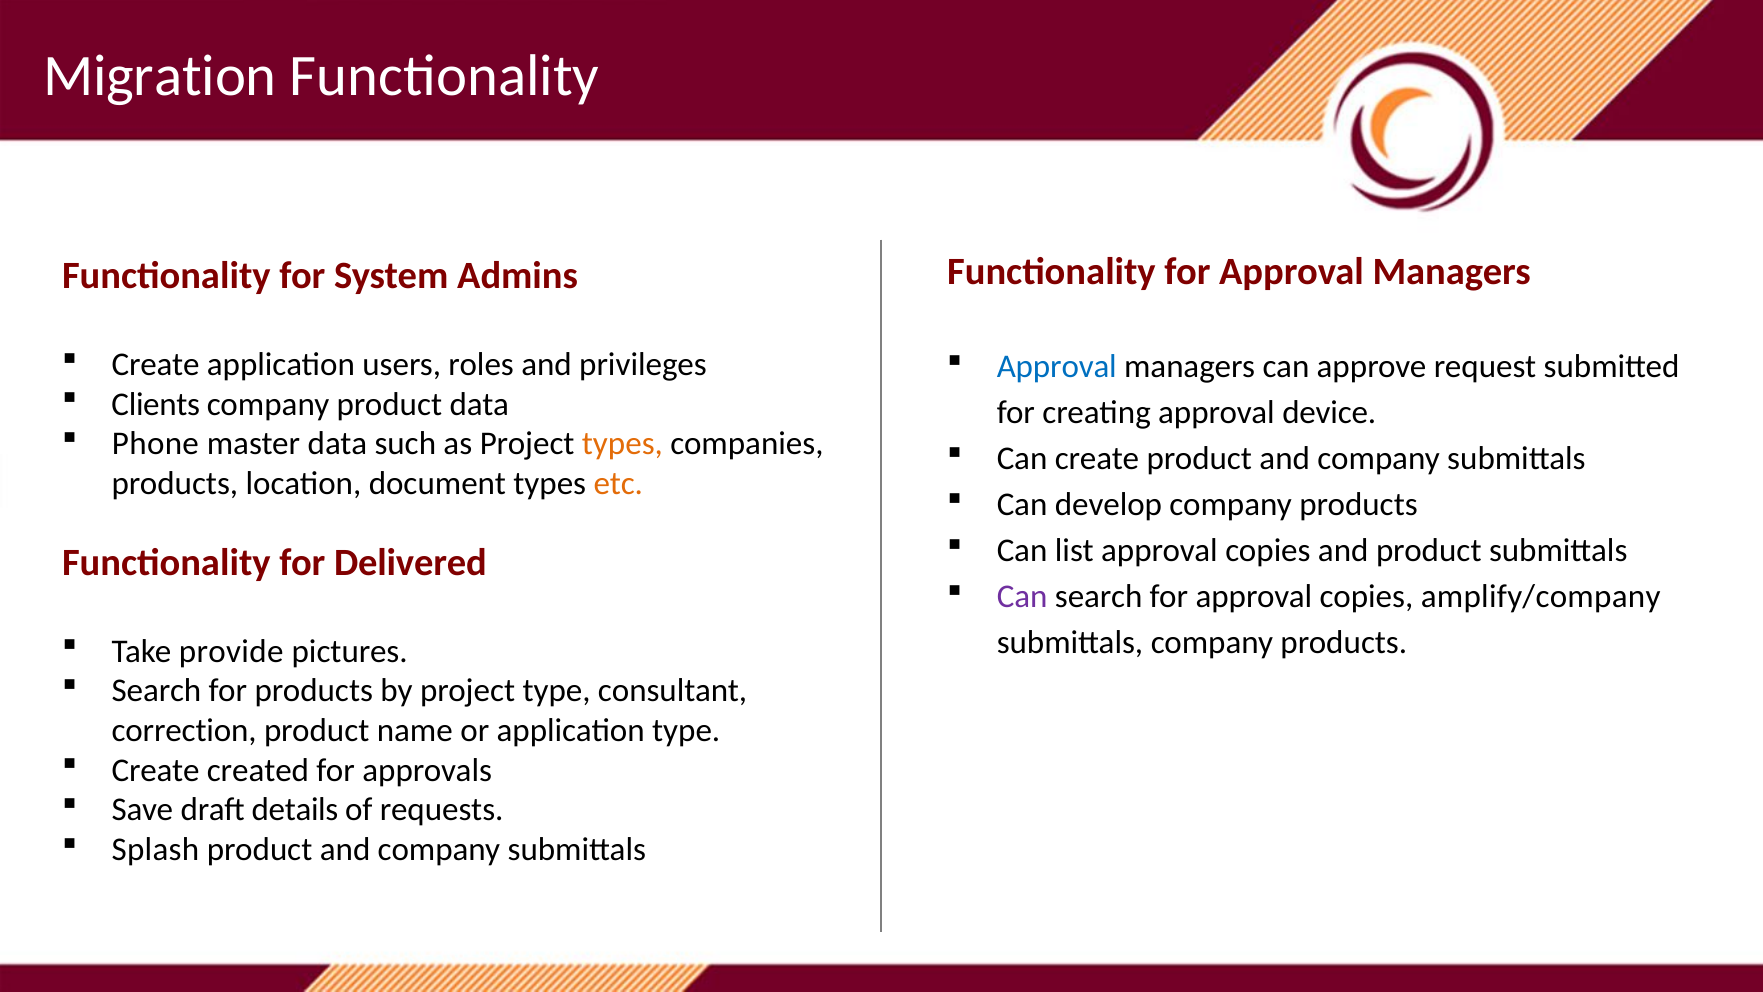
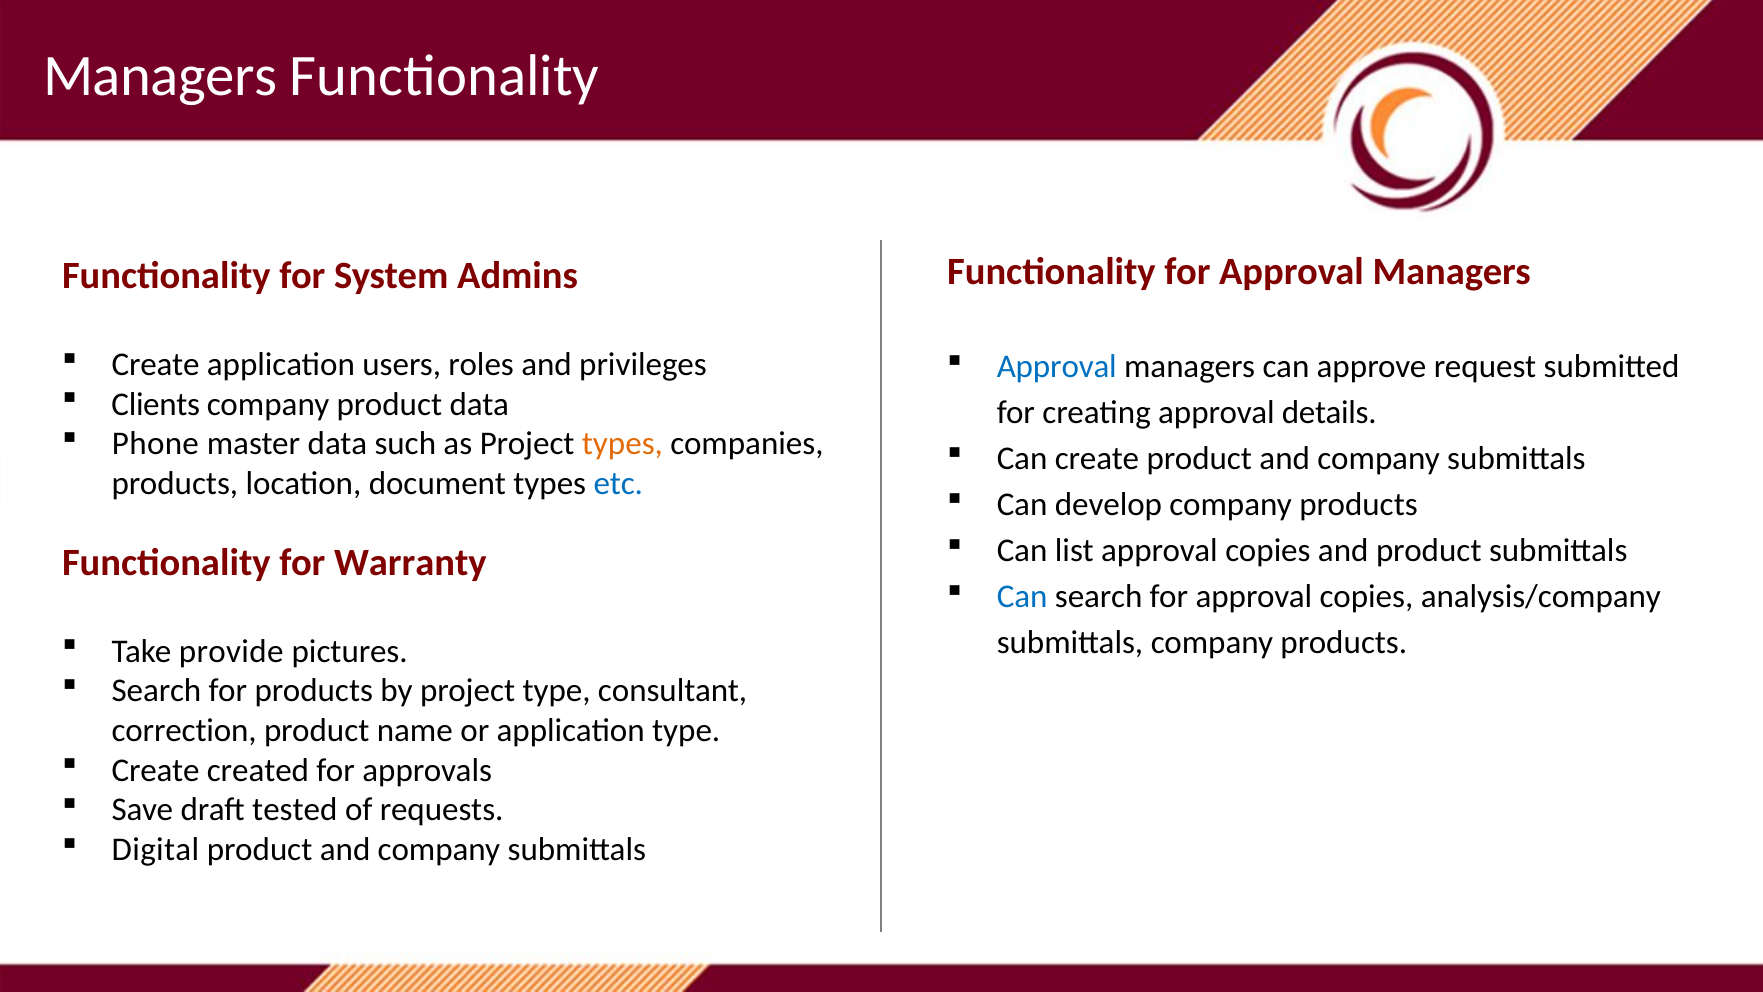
Migration: Migration -> Managers (160, 76)
device: device -> details (1329, 413)
etc colour: orange -> blue (618, 484)
Delivered: Delivered -> Warranty (410, 562)
Can colour: purple -> blue (1022, 596)
amplify/company: amplify/company -> analysis/company (1541, 596)
details: details -> tested (295, 810)
Splash: Splash -> Digital (155, 849)
